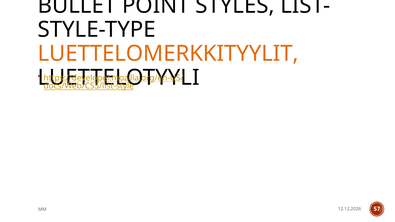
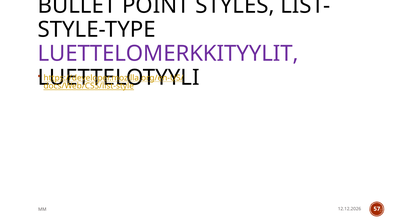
LUETTELOMERKKITYYLIT colour: orange -> purple (168, 54)
